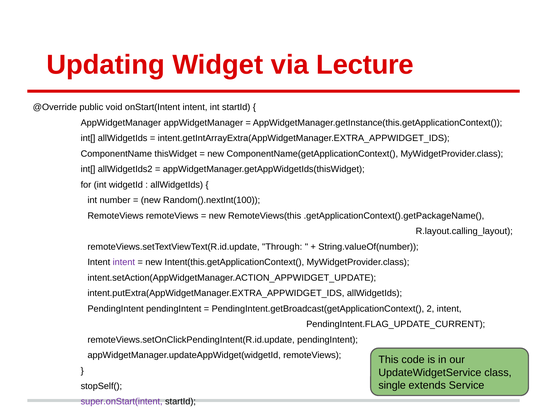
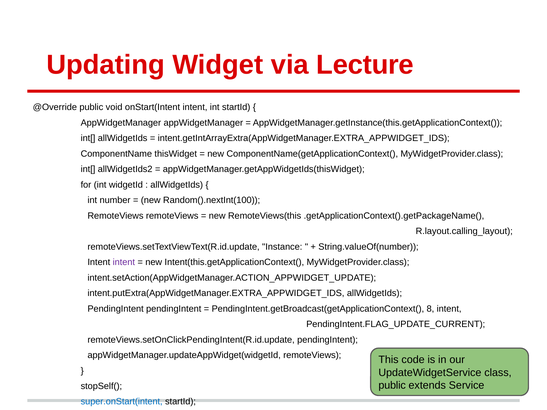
Through: Through -> Instance (282, 247)
2: 2 -> 8 (430, 309)
single: single -> public (392, 386)
super.onStart(intent colour: purple -> blue (122, 402)
